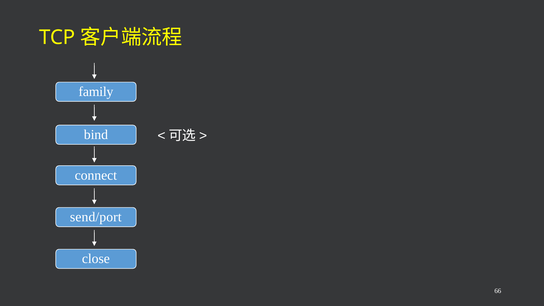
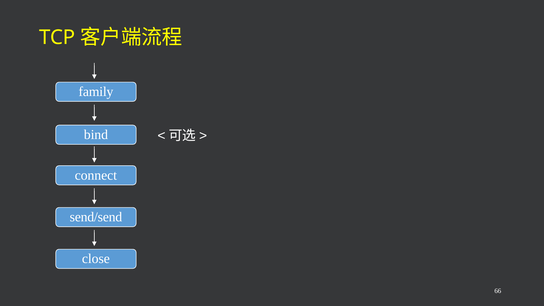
send/port: send/port -> send/send (96, 217)
